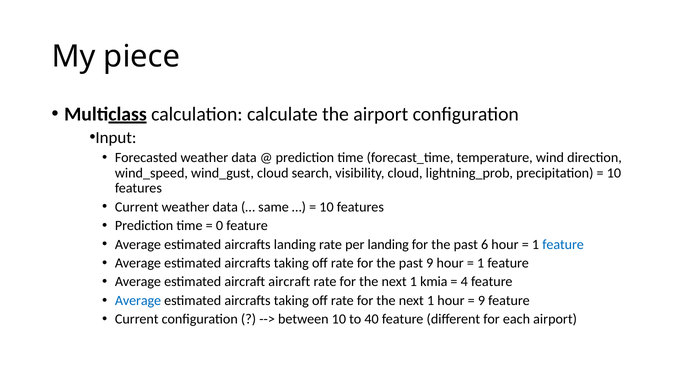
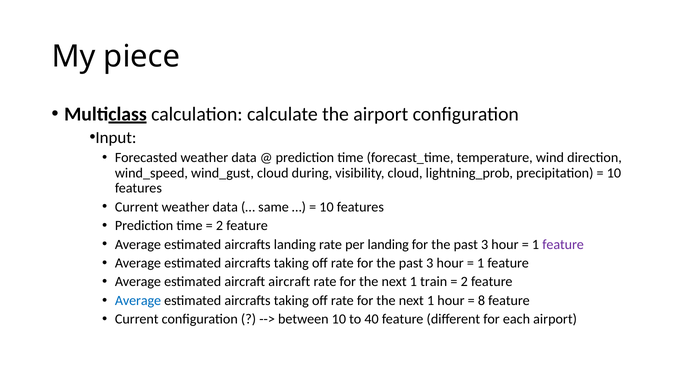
search: search -> during (312, 173)
0: 0 -> 2 (219, 226)
6: 6 -> 3 (485, 245)
feature colour: blue -> purple (563, 245)
9: 9 -> 3 (430, 263)
kmia: kmia -> train (434, 282)
4: 4 -> 2 (464, 282)
9: 9 -> 8 (481, 301)
